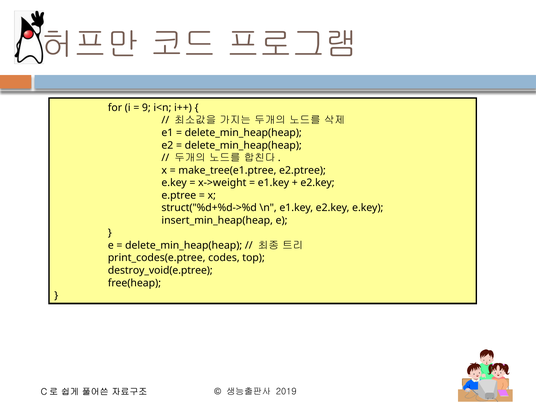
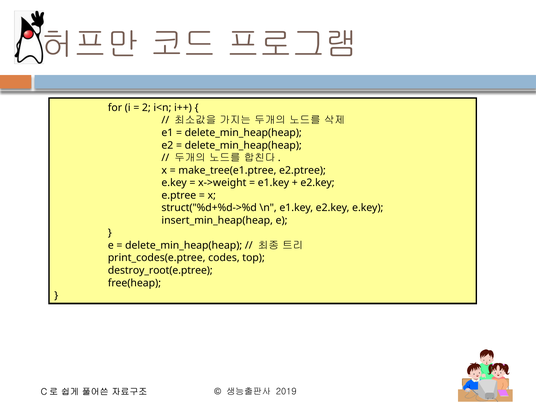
9: 9 -> 2 (146, 108)
destroy_void(e.ptree: destroy_void(e.ptree -> destroy_root(e.ptree (160, 270)
